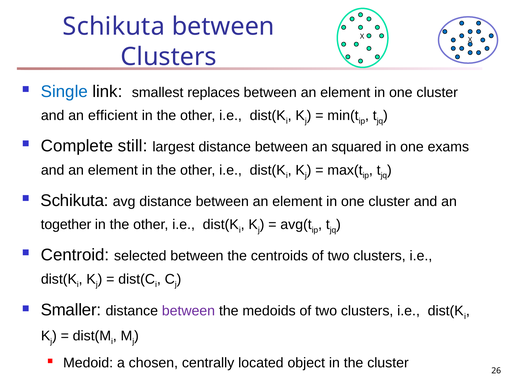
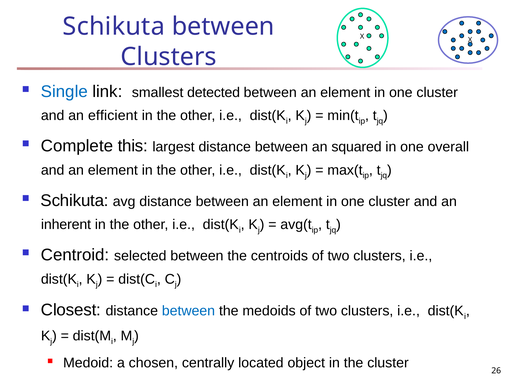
replaces: replaces -> detected (214, 93)
still: still -> this (133, 146)
exams: exams -> overall (448, 147)
together: together -> inherent (66, 225)
Smaller: Smaller -> Closest (71, 310)
between colour: purple -> blue (188, 311)
